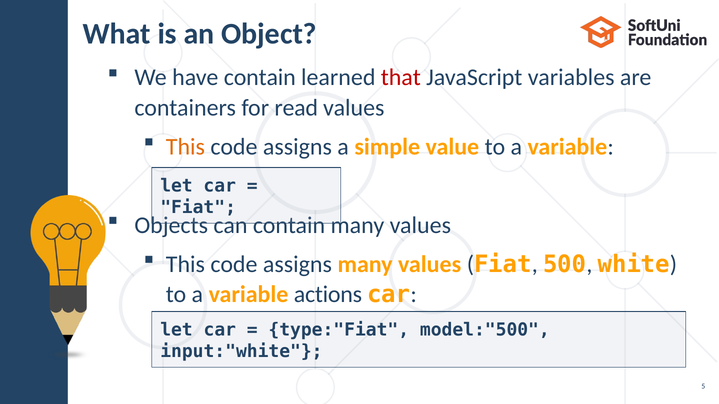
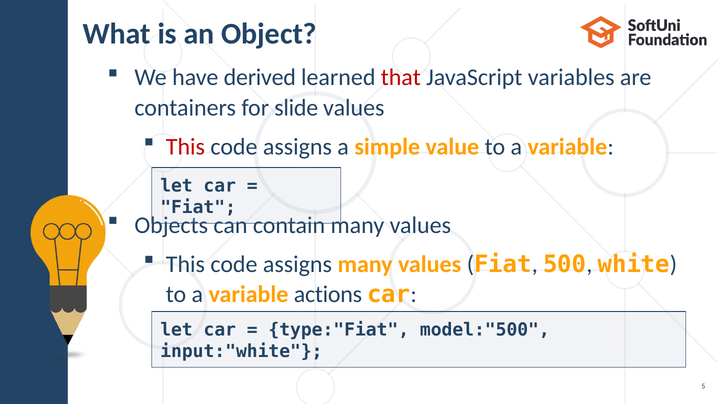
have contain: contain -> derived (260, 78)
read: read -> slide (296, 108)
This colour: orange -> red (185, 147)
